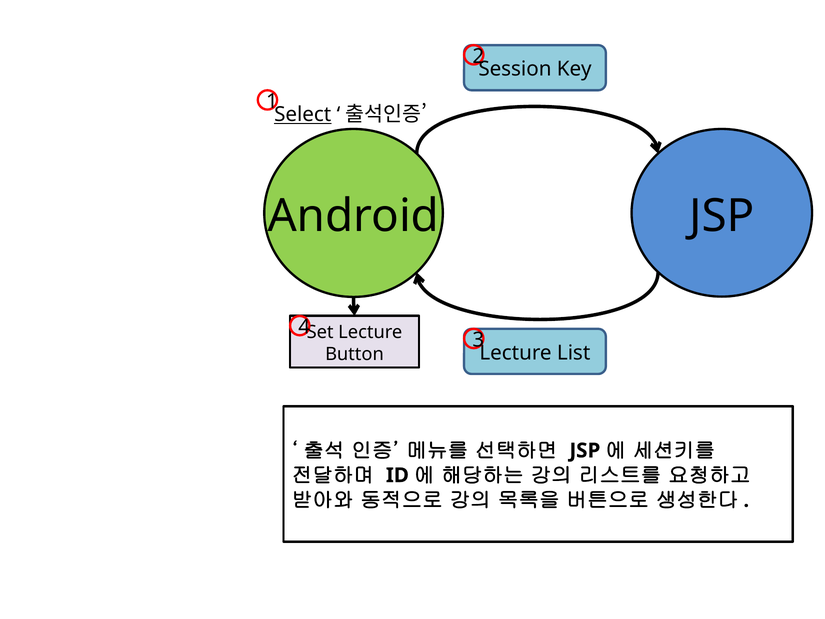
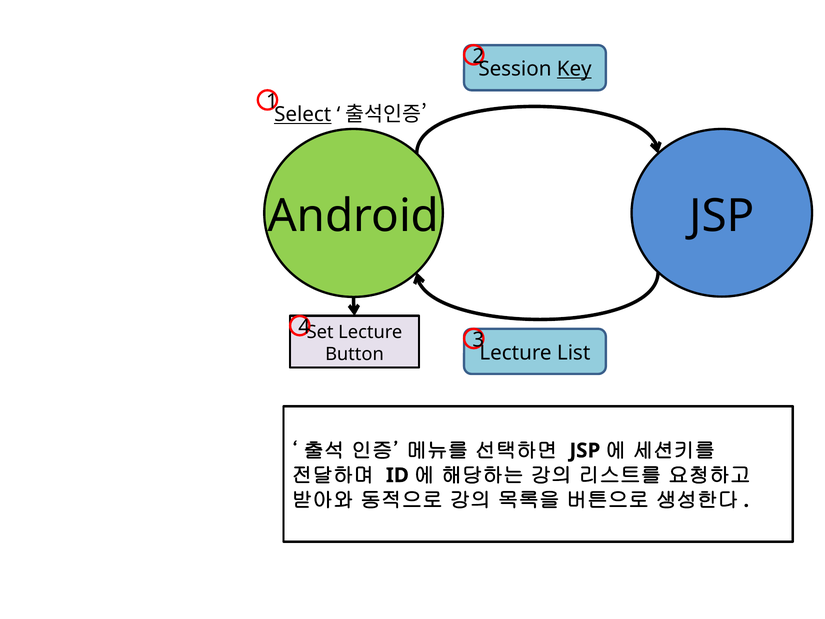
Key underline: none -> present (574, 69)
